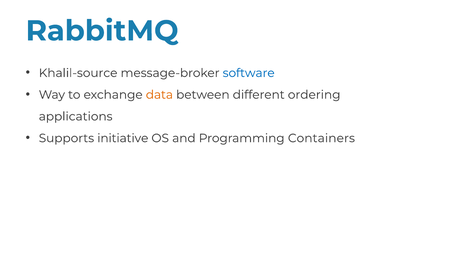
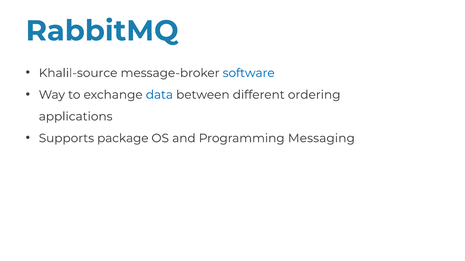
data colour: orange -> blue (159, 95)
initiative: initiative -> package (123, 139)
Containers: Containers -> Messaging (321, 139)
